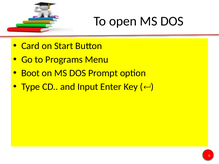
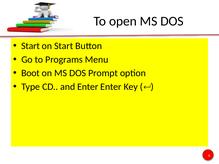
Card: Card -> Start (30, 46)
and Input: Input -> Enter (88, 87)
